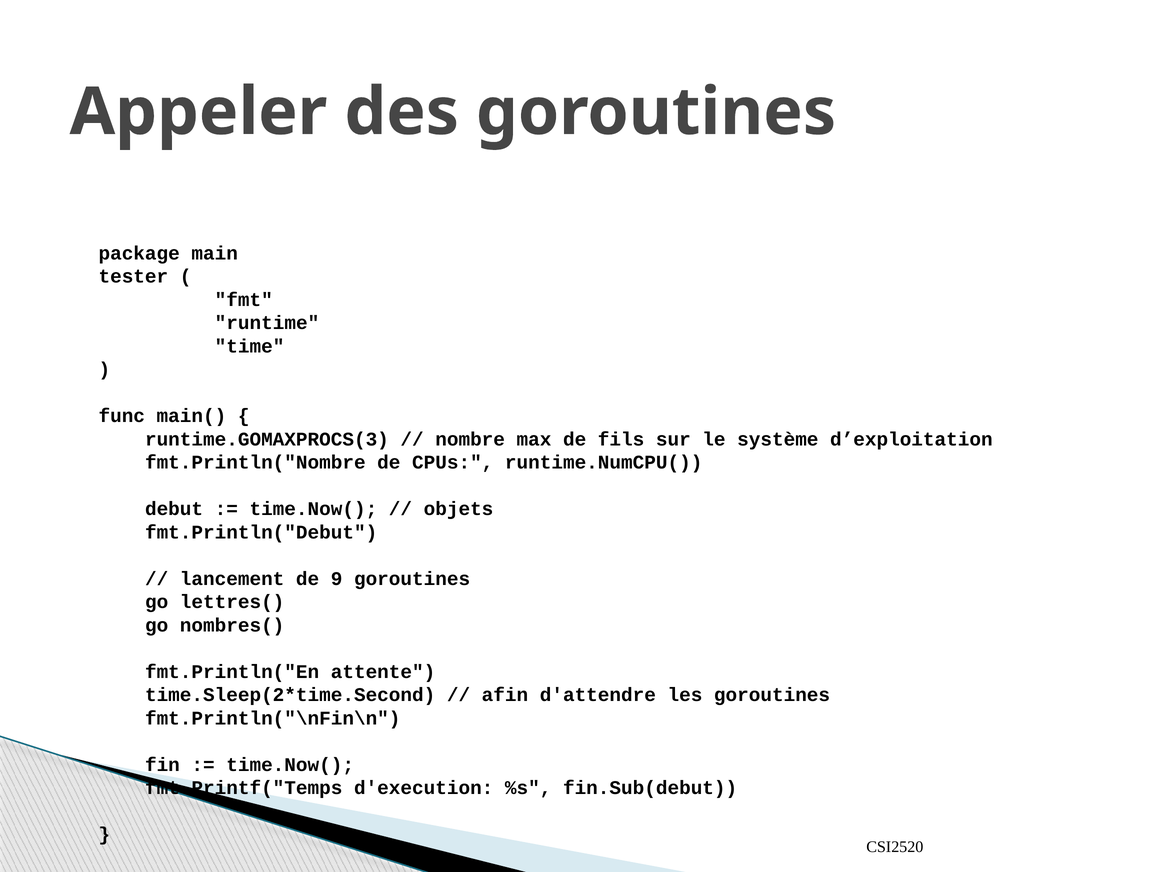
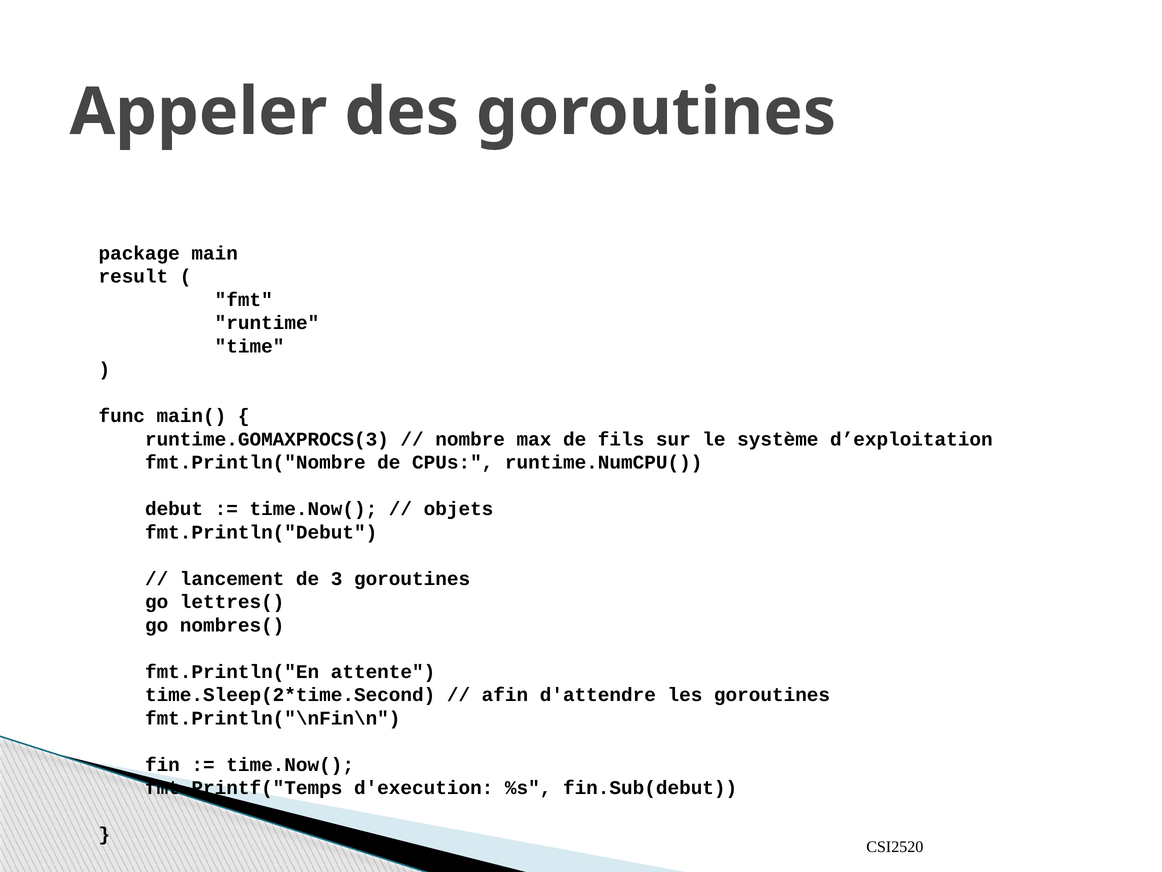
tester: tester -> result (133, 276)
9: 9 -> 3 (337, 578)
